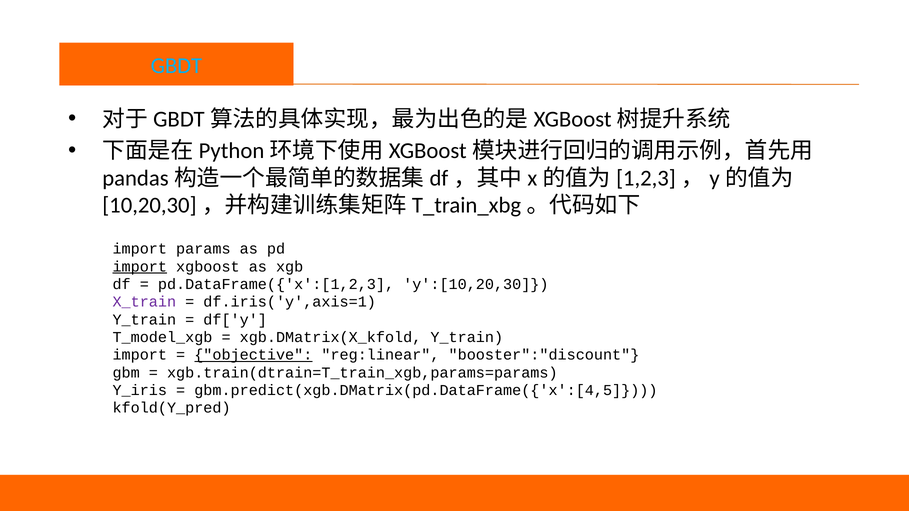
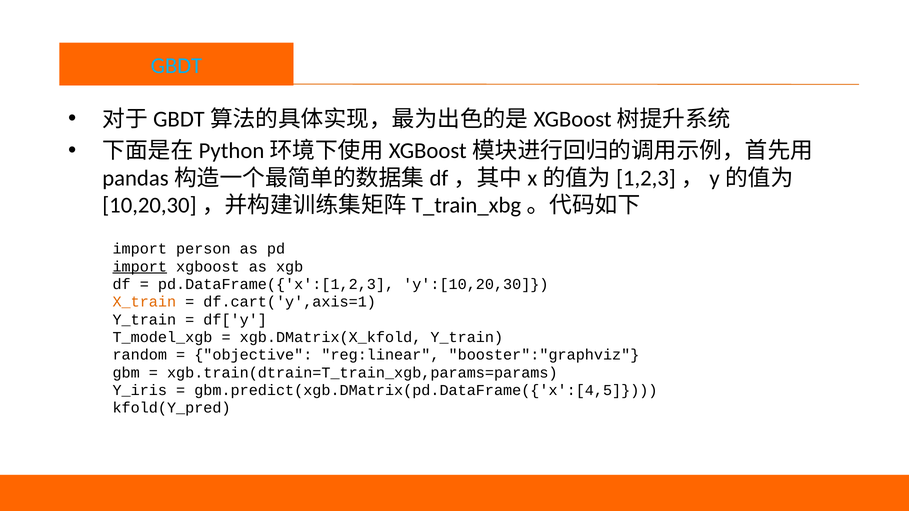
params: params -> person (203, 249)
X_train colour: purple -> orange (144, 302)
df.iris('y',axis=1: df.iris('y',axis=1 -> df.cart('y',axis=1 (290, 302)
import: import -> random (140, 355)
objective underline: present -> none (253, 355)
booster":"discount: booster":"discount -> booster":"graphviz (544, 355)
